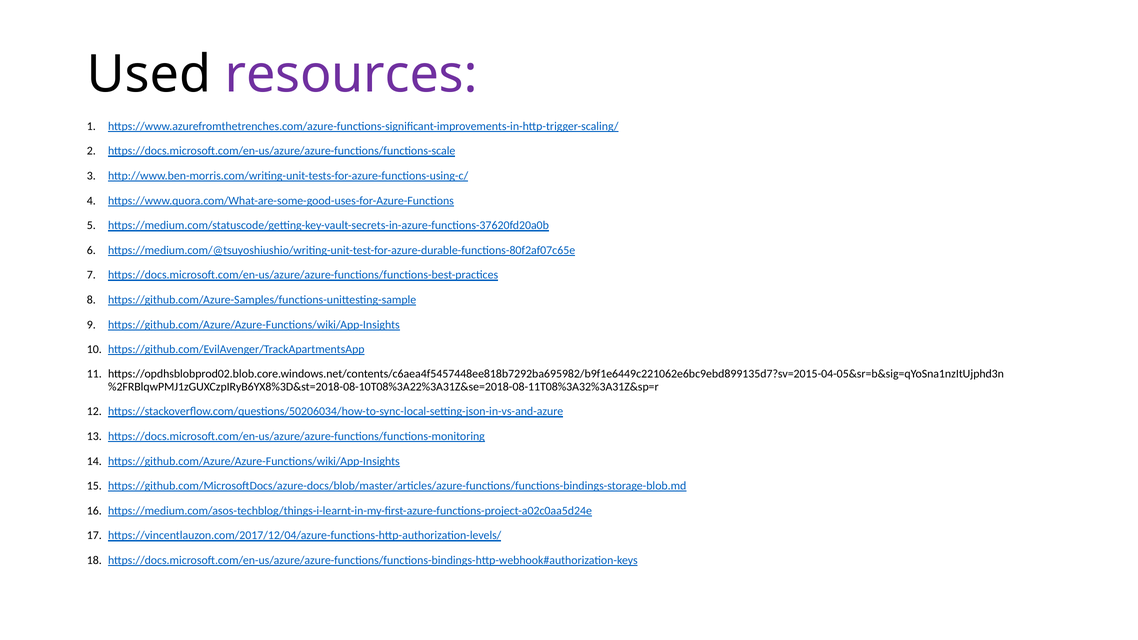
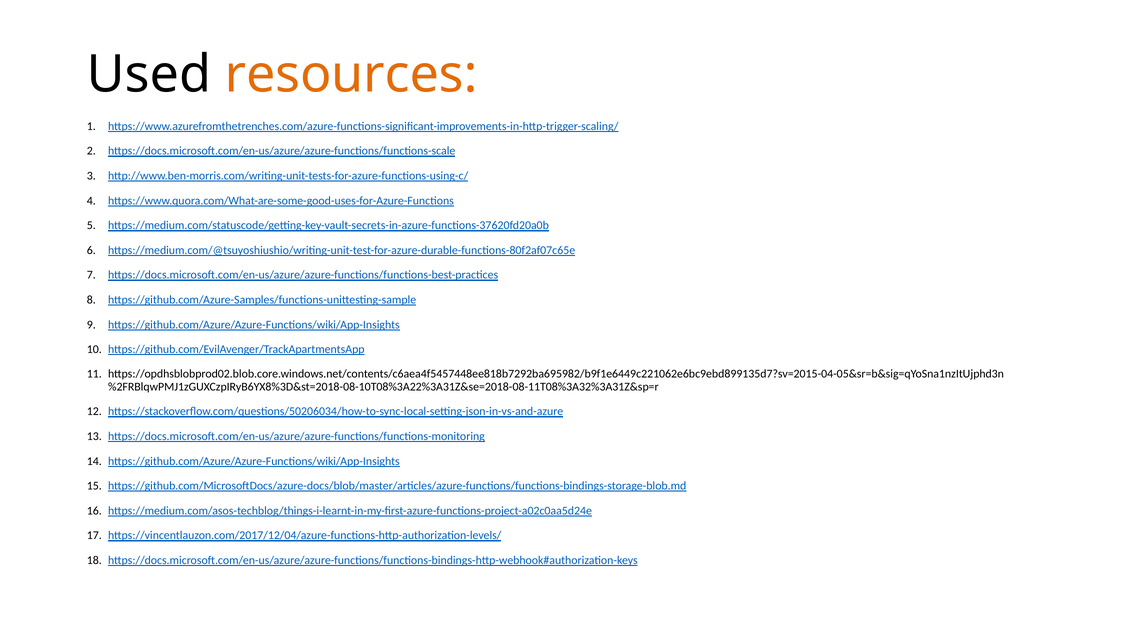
resources colour: purple -> orange (351, 74)
